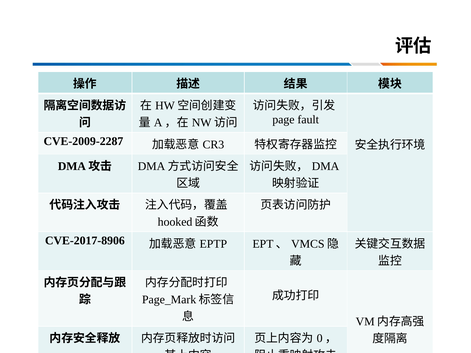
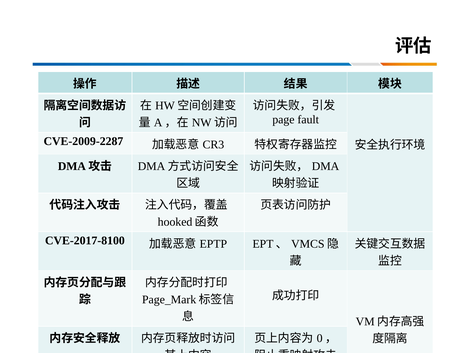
CVE-2017-8906: CVE-2017-8906 -> CVE-2017-8100 (85, 241)
